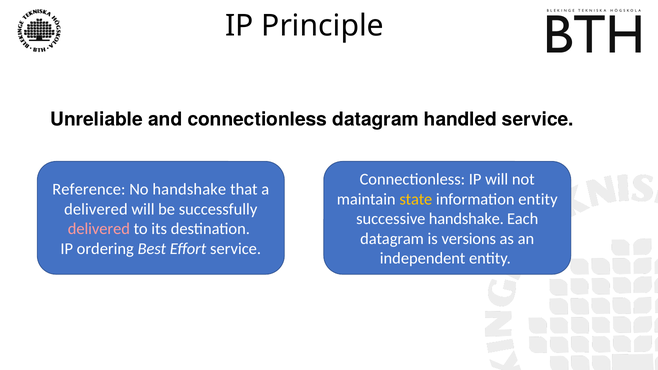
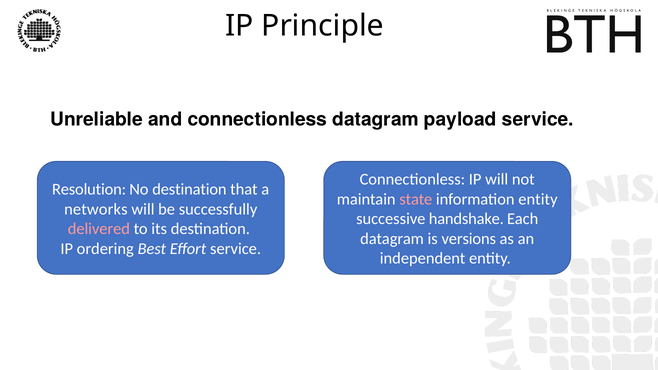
handled: handled -> payload (460, 120)
Reference: Reference -> Resolution (89, 189)
No handshake: handshake -> destination (189, 189)
state colour: yellow -> pink (416, 199)
delivered: delivered -> networks (96, 209)
